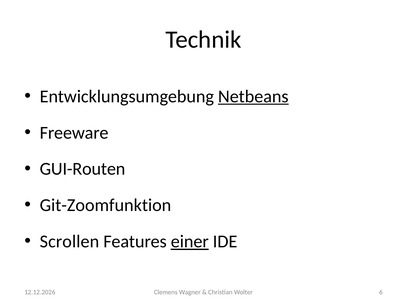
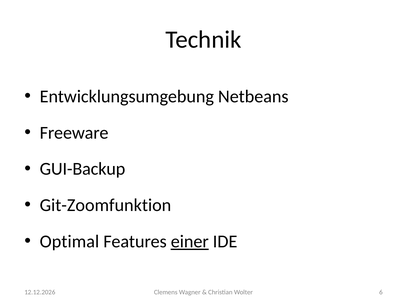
Netbeans underline: present -> none (253, 96)
GUI-Routen: GUI-Routen -> GUI-Backup (83, 169)
Scrollen: Scrollen -> Optimal (69, 241)
